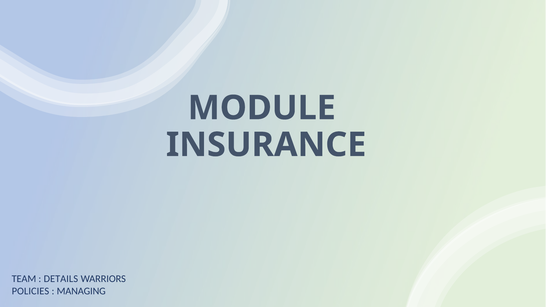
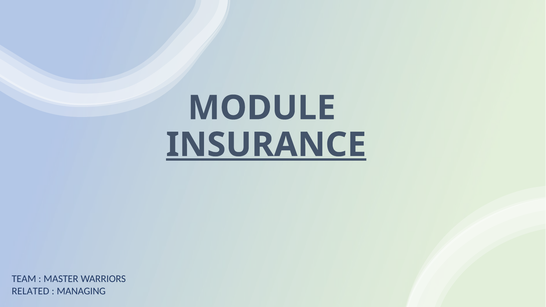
INSURANCE underline: none -> present (266, 145)
DETAILS: DETAILS -> MASTER (61, 279)
POLICIES: POLICIES -> RELATED (30, 291)
